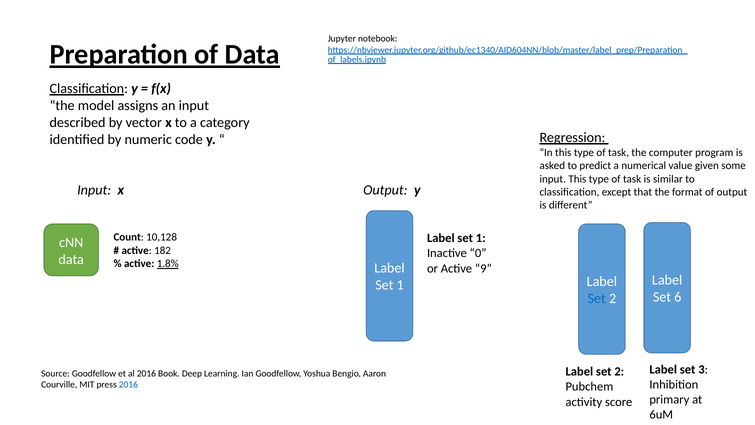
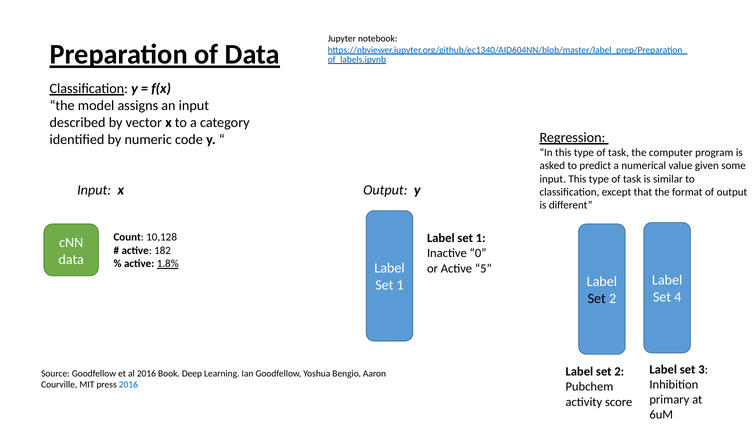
9: 9 -> 5 (483, 268)
6: 6 -> 4 (678, 297)
Set colour: blue -> black (597, 298)
